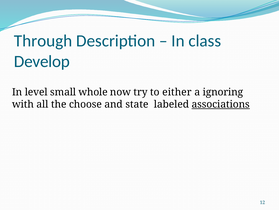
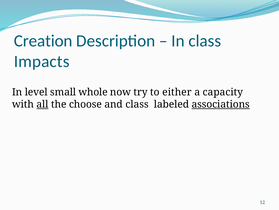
Through: Through -> Creation (43, 41)
Develop: Develop -> Impacts (42, 61)
ignoring: ignoring -> capacity (223, 92)
all underline: none -> present (42, 104)
and state: state -> class (137, 104)
